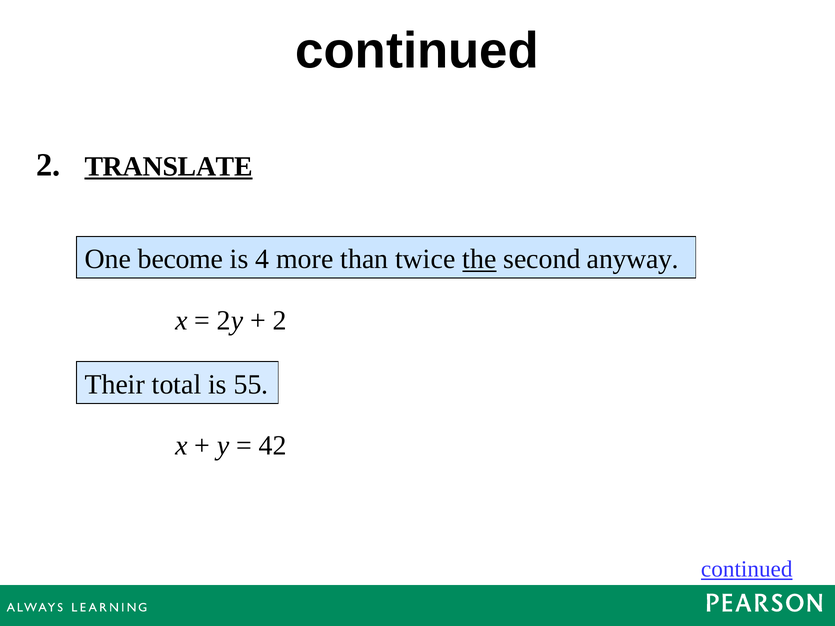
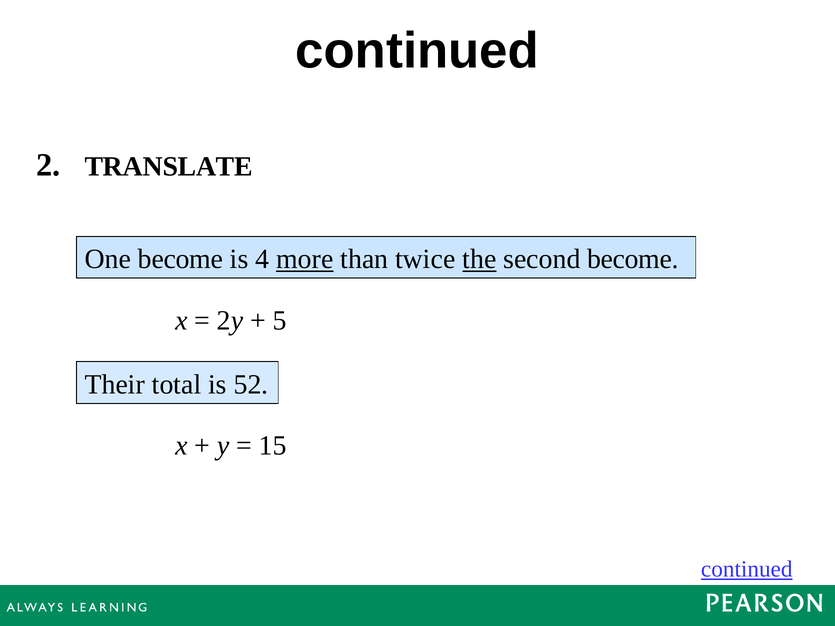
TRANSLATE underline: present -> none (169, 167)
more underline: none -> present (305, 259)
second anyway: anyway -> become (633, 259)
2: 2 -> 5 (280, 321)
55: 55 -> 52 (251, 385)
42: 42 -> 15 (273, 446)
